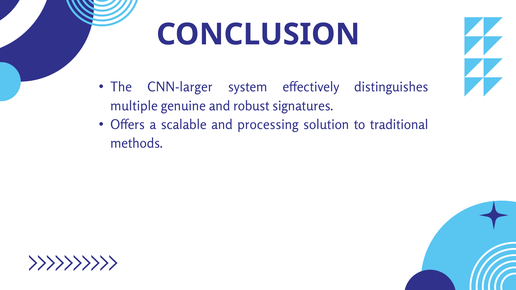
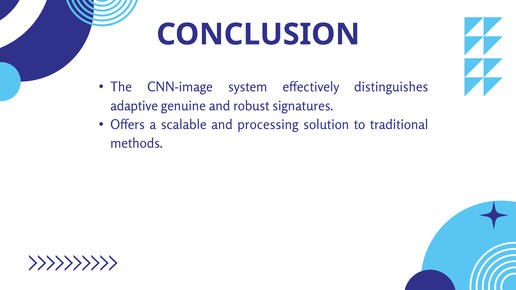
CNN-larger: CNN-larger -> CNN-image (180, 87)
multiple: multiple -> adaptive (134, 106)
